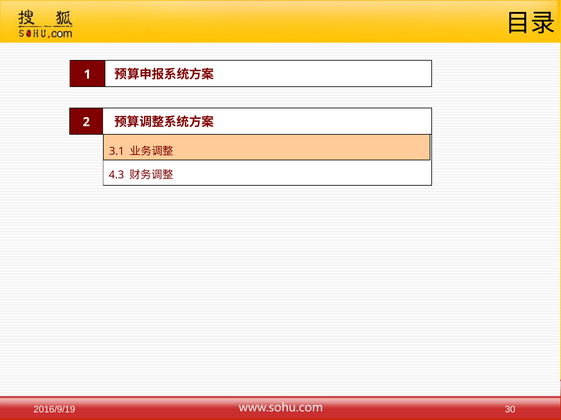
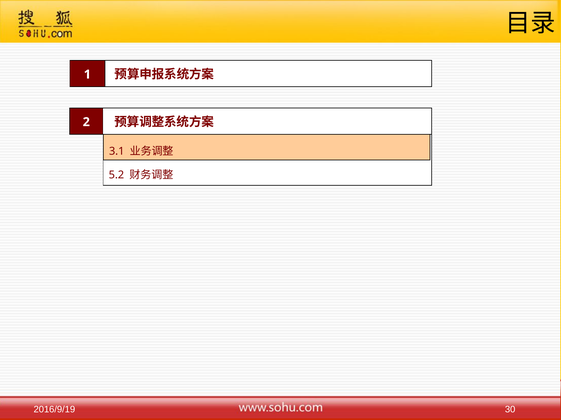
4.3: 4.3 -> 5.2 (116, 175)
